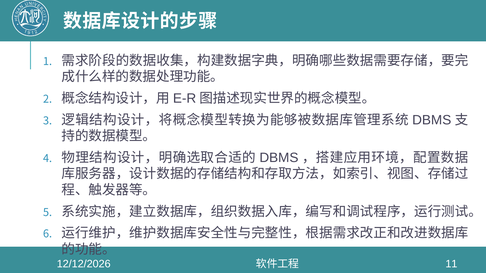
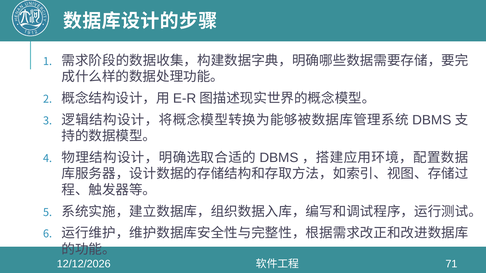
11: 11 -> 71 (451, 264)
